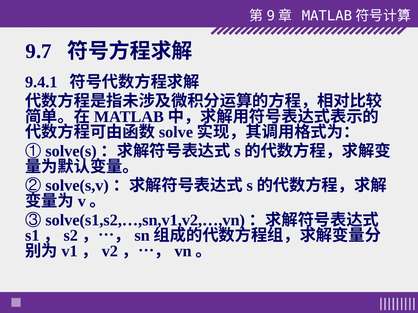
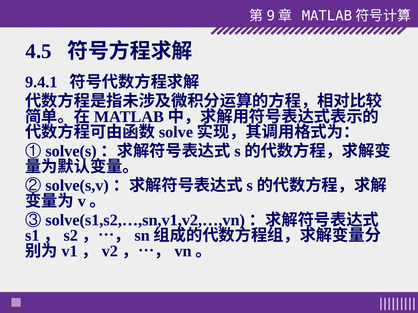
9.7: 9.7 -> 4.5 (39, 51)
